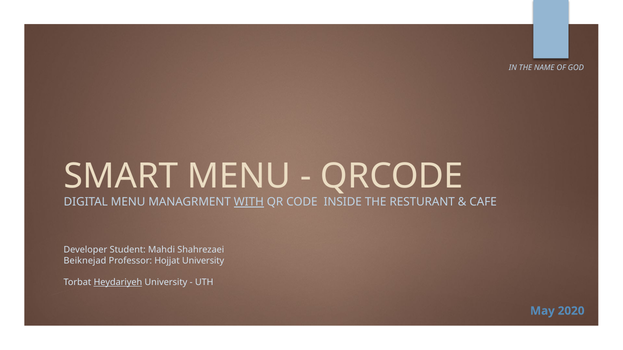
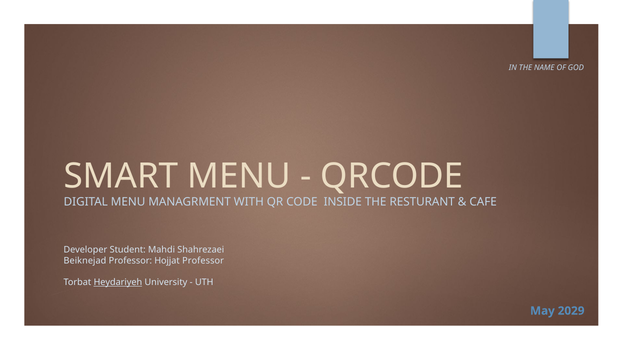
WITH underline: present -> none (249, 202)
Hojjat University: University -> Professor (203, 261)
2020: 2020 -> 2029 (571, 311)
